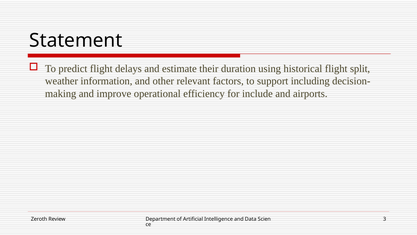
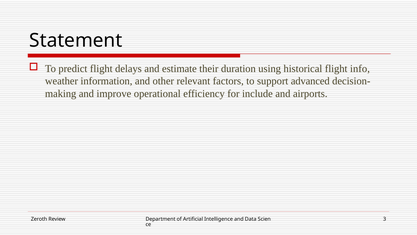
split: split -> info (360, 68)
including: including -> advanced (310, 81)
